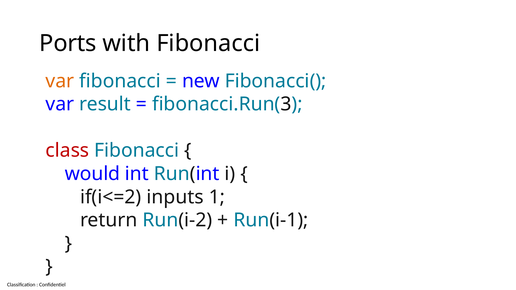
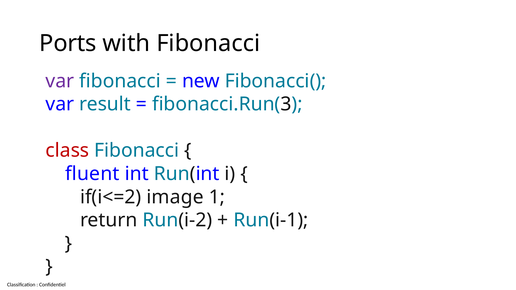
var colour: orange -> purple (60, 81)
would: would -> fluent (92, 174)
inputs: inputs -> image (175, 197)
